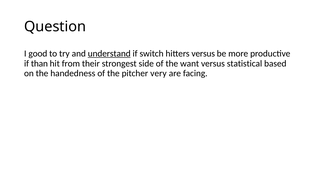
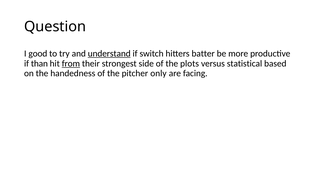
hitters versus: versus -> batter (203, 53)
from underline: none -> present (71, 63)
want: want -> plots (190, 63)
very: very -> only (158, 73)
